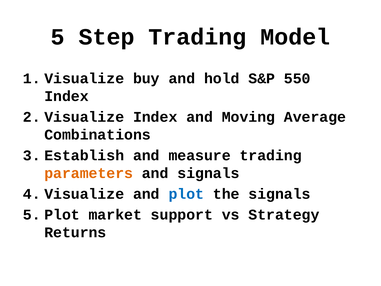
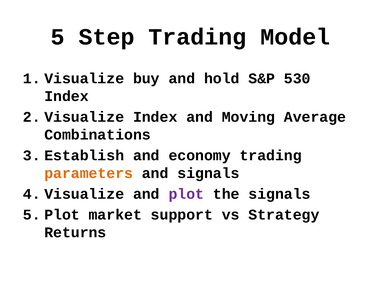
550: 550 -> 530 (297, 78)
measure: measure -> economy (200, 155)
plot colour: blue -> purple (186, 194)
